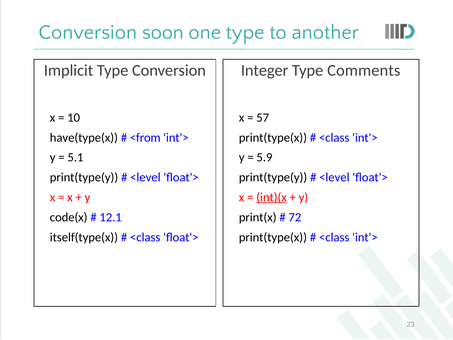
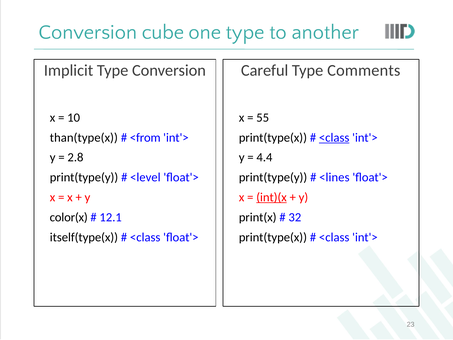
soon: soon -> cube (163, 32)
Integer: Integer -> Careful (265, 70)
57: 57 -> 55 (263, 118)
have(type(x: have(type(x -> than(type(x (84, 137)
<class underline: none -> present (334, 137)
5.1: 5.1 -> 2.8 (75, 157)
5.9: 5.9 -> 4.4 (264, 157)
<level: <level -> <lines (334, 177)
code(x: code(x -> color(x (69, 217)
72: 72 -> 32 (295, 217)
